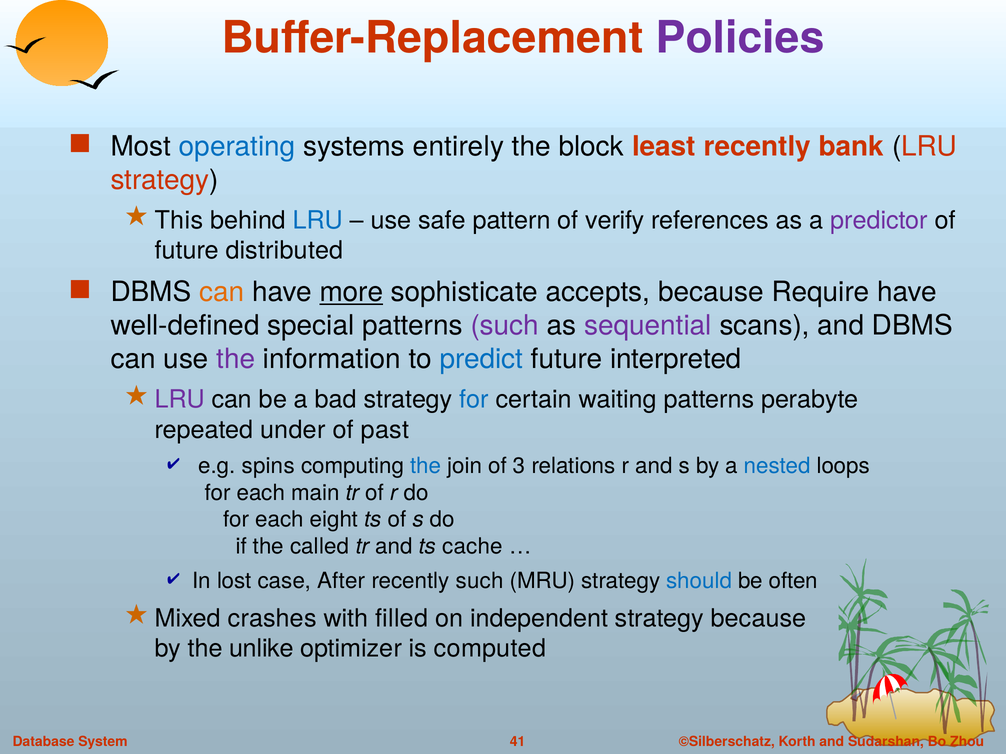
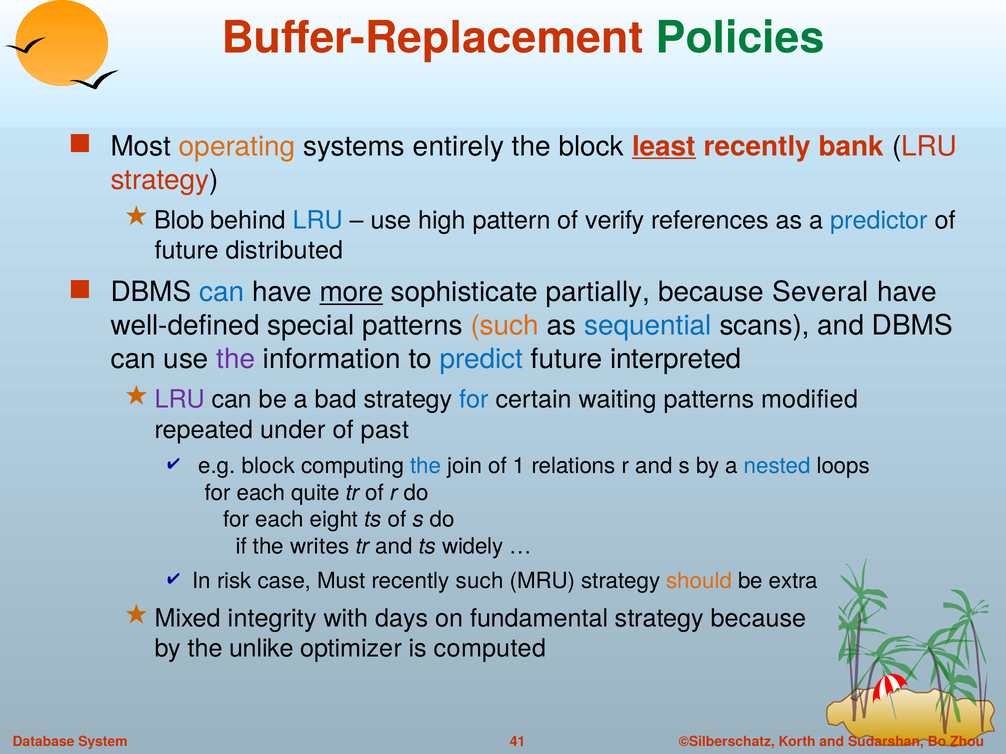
Policies colour: purple -> green (740, 38)
operating colour: blue -> orange (237, 146)
least underline: none -> present (664, 146)
This: This -> Blob (179, 220)
safe: safe -> high (442, 220)
predictor colour: purple -> blue (879, 220)
can colour: orange -> blue (222, 292)
accepts: accepts -> partially (598, 292)
Require: Require -> Several (820, 292)
such colour: purple -> orange (505, 326)
sequential colour: purple -> blue (648, 326)
perabyte: perabyte -> modified (810, 400)
e.g spins: spins -> block (268, 466)
3: 3 -> 1 (519, 466)
main: main -> quite (315, 493)
called: called -> writes (320, 547)
cache: cache -> widely (473, 547)
lost: lost -> risk (234, 581)
After: After -> Must (341, 581)
should colour: blue -> orange (699, 581)
often: often -> extra (793, 581)
crashes: crashes -> integrity (272, 619)
filled: filled -> days (402, 619)
independent: independent -> fundamental (539, 619)
